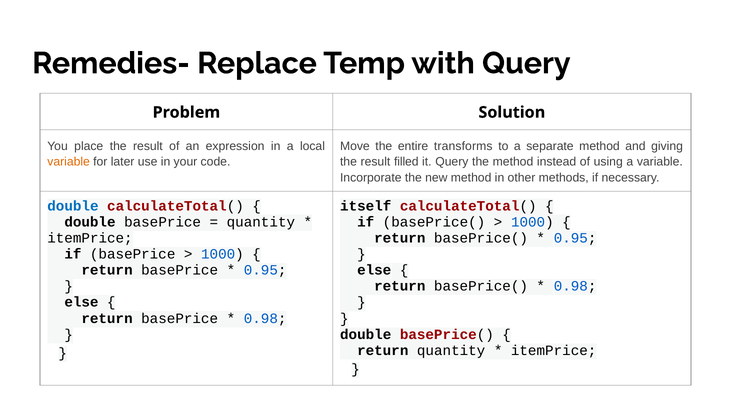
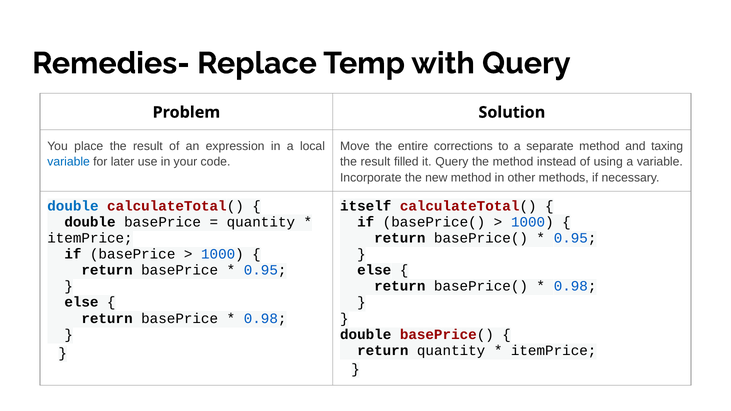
transforms: transforms -> corrections (463, 146)
giving: giving -> taxing (667, 146)
variable colour: orange -> blue (69, 162)
